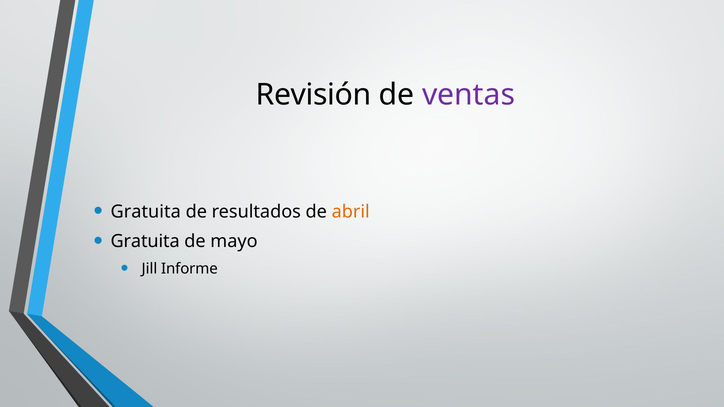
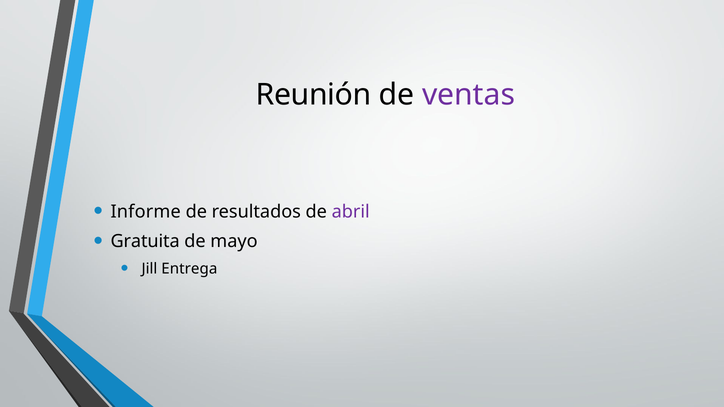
Revisión: Revisión -> Reunión (314, 95)
Gratuita: Gratuita -> Informe (146, 212)
abril colour: orange -> purple (351, 212)
Informe: Informe -> Entrega (189, 269)
